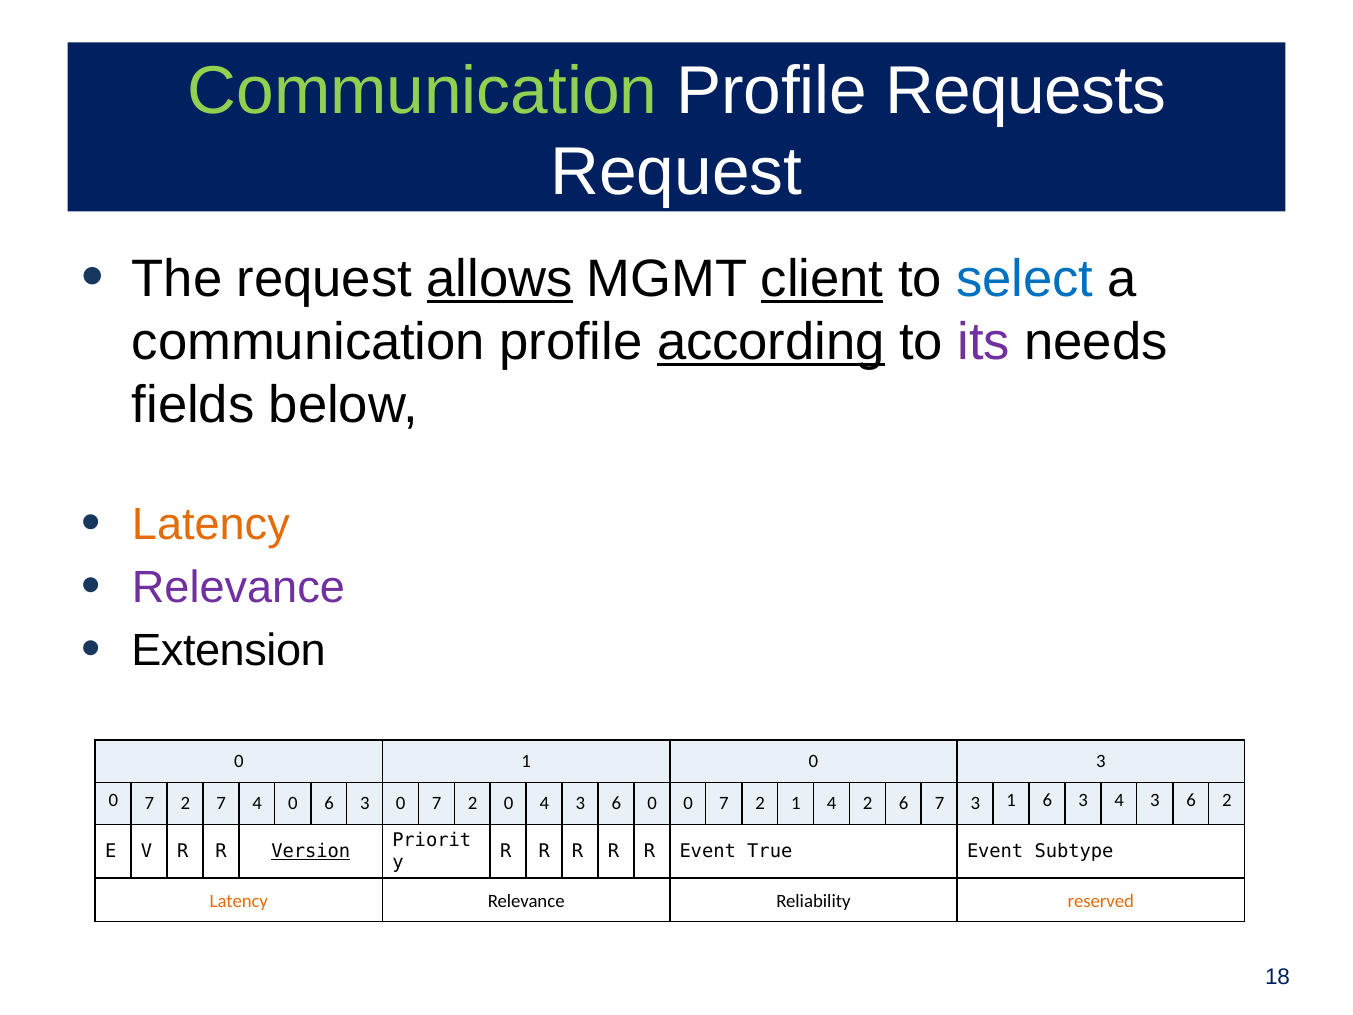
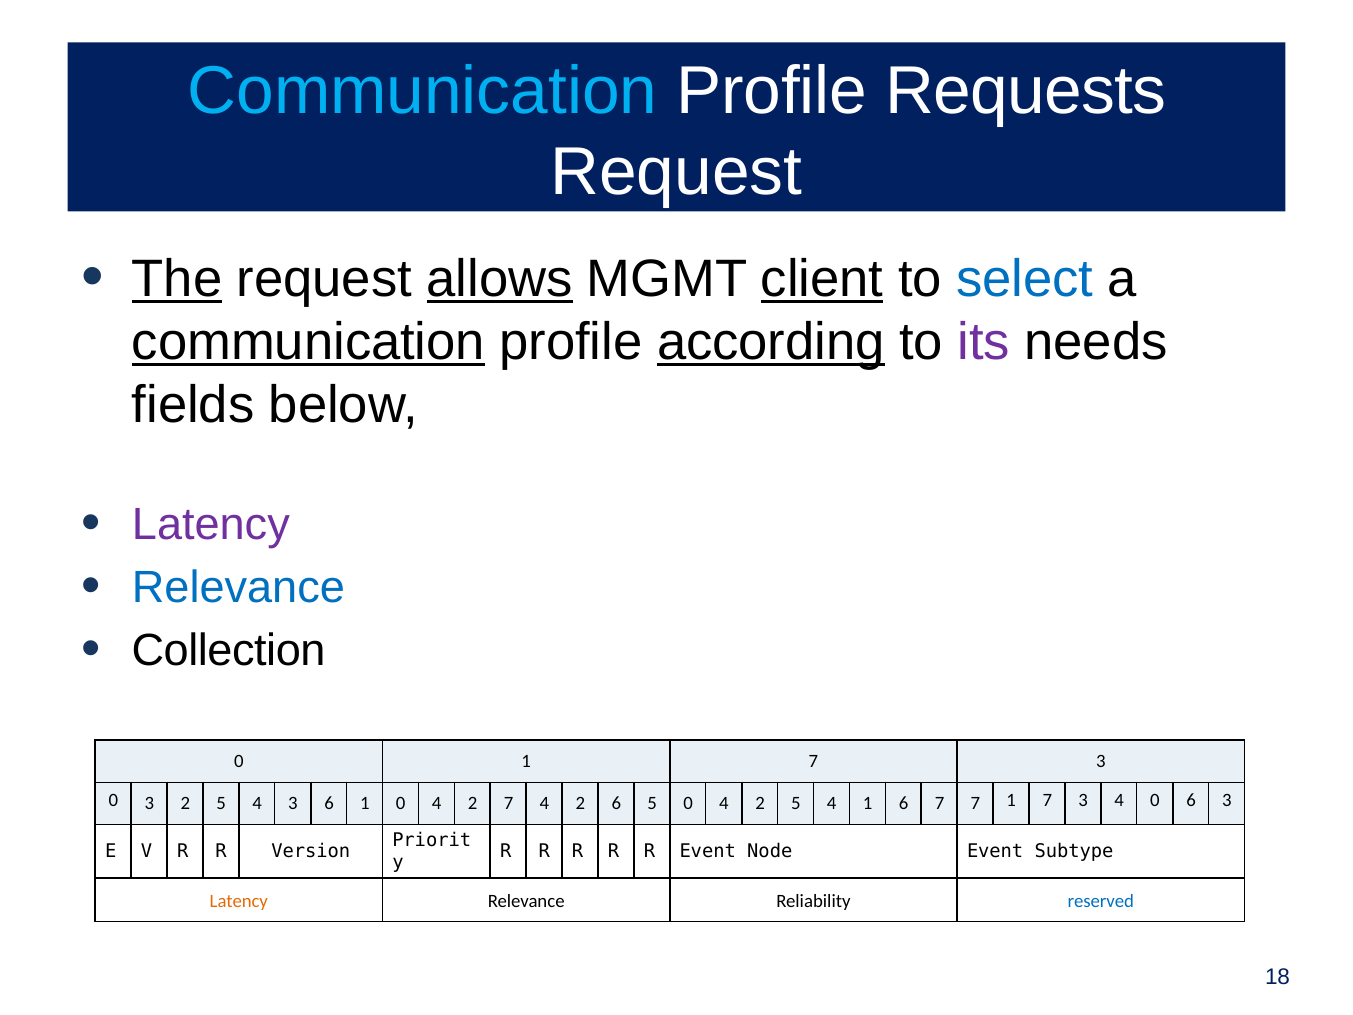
Communication colour: light green -> light blue (423, 91)
The underline: none -> present (177, 279)
communication underline: none -> present (309, 342)
Latency colour: orange -> purple (211, 524)
Relevance colour: purple -> blue (238, 588)
Extension: Extension -> Collection (229, 651)
0 1 0: 0 -> 7 (813, 761)
7: 7 -> 3 (149, 803)
7: 7 -> 5 (221, 803)
4 0: 0 -> 3 (293, 803)
3: 3 -> 1 (365, 803)
7: 7 -> 4 (437, 803)
2 0: 0 -> 7 (509, 803)
3: 3 -> 2 (580, 803)
6 0: 0 -> 5 (652, 803)
7: 7 -> 4 (724, 803)
1: 1 -> 5 (796, 803)
4 2: 2 -> 1 (868, 803)
7 3: 3 -> 7 (975, 803)
6: 6 -> 7 (1047, 800)
3 4 3: 3 -> 0 (1155, 800)
6 2: 2 -> 3 (1227, 800)
Version underline: present -> none (311, 851)
True: True -> Node (770, 851)
reserved colour: orange -> blue (1101, 901)
